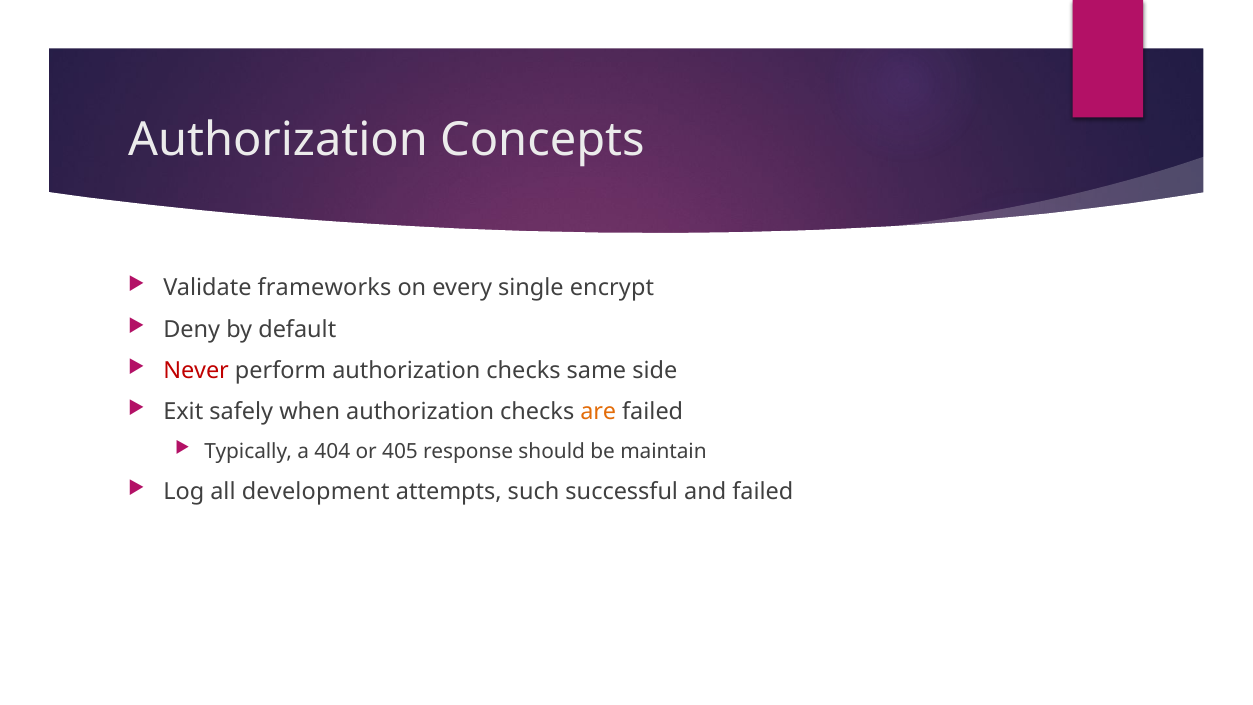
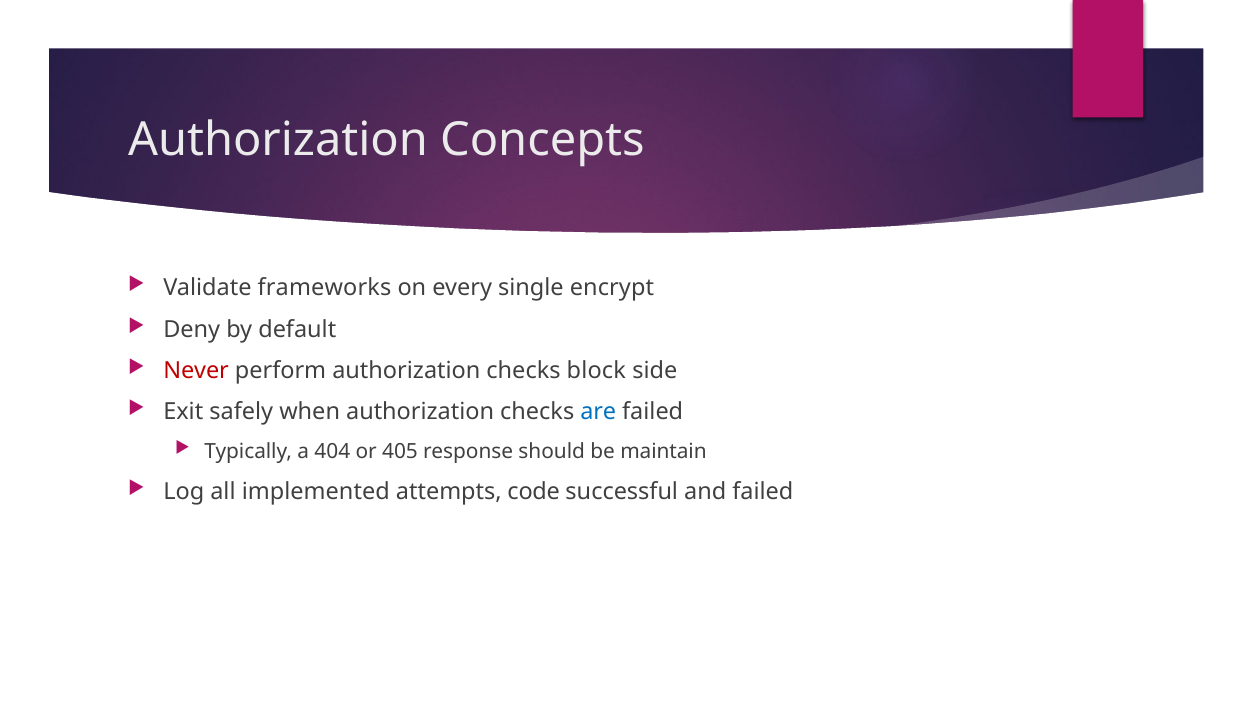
same: same -> block (596, 371)
are colour: orange -> blue (598, 412)
development: development -> implemented (316, 491)
such: such -> code (534, 491)
